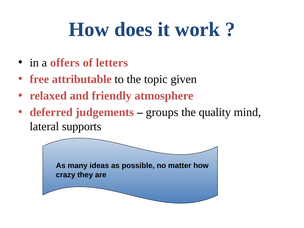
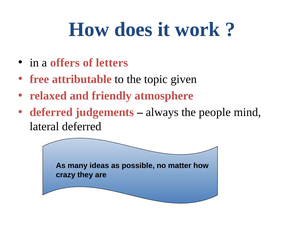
groups: groups -> always (162, 112)
quality: quality -> people (215, 112)
lateral supports: supports -> deferred (82, 127)
